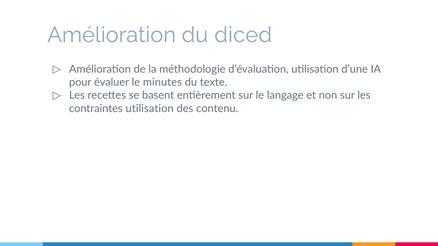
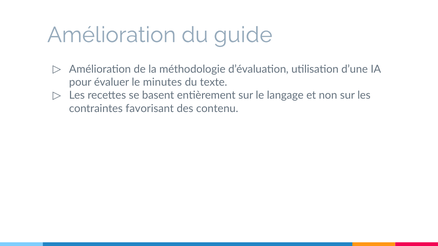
diced: diced -> guide (243, 35)
contraintes utilisation: utilisation -> favorisant (150, 109)
